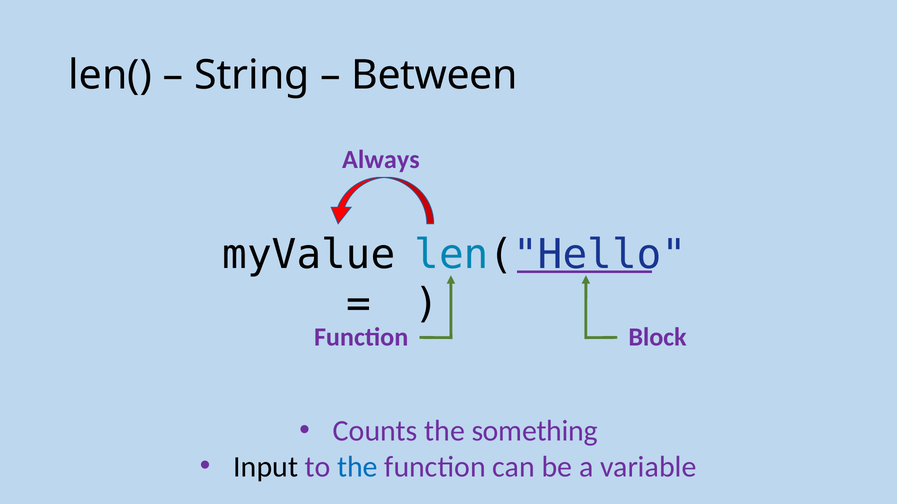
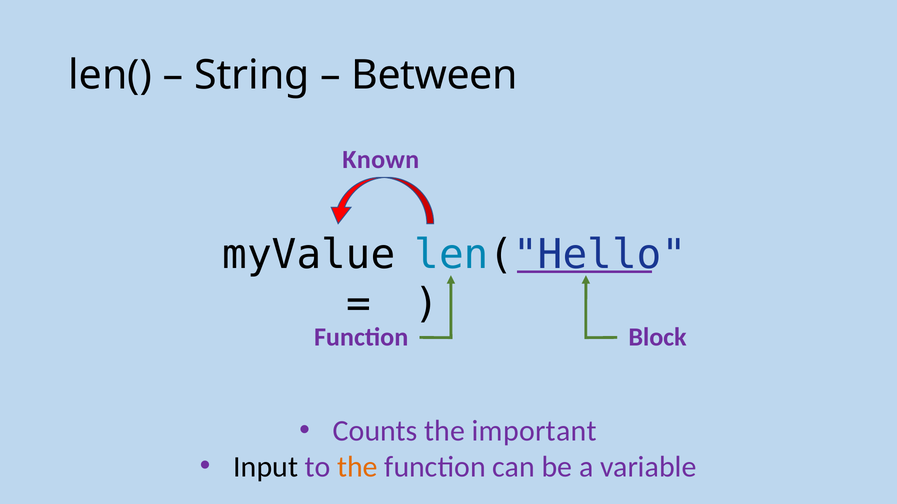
Always: Always -> Known (381, 160)
something: something -> important (534, 431)
the colour: blue -> orange (357, 467)
